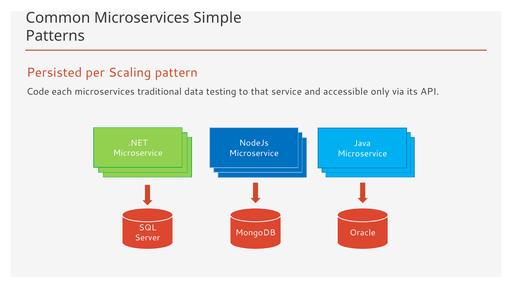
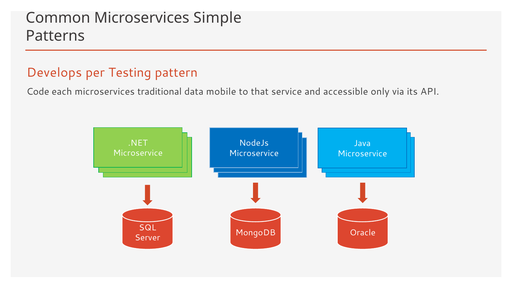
Persisted: Persisted -> Develops (54, 73)
Scaling: Scaling -> Testing (130, 73)
testing: testing -> mobile (221, 92)
